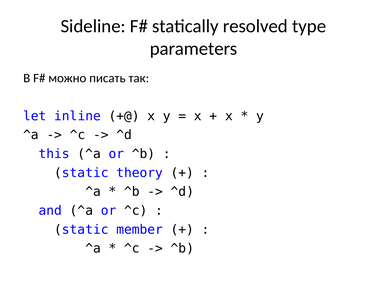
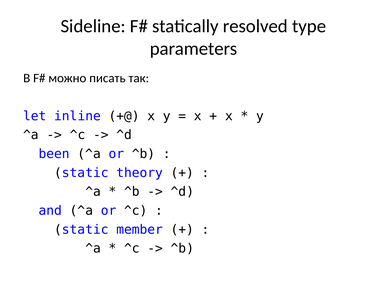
this: this -> been (54, 154)
